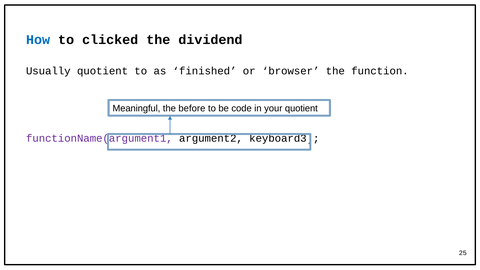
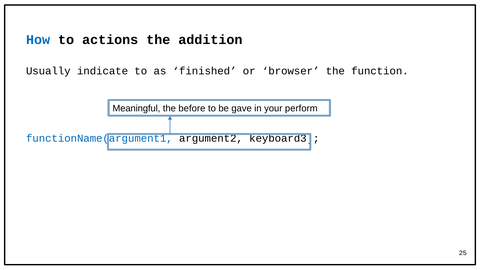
clicked: clicked -> actions (110, 40)
dividend: dividend -> addition (210, 40)
Usually quotient: quotient -> indicate (103, 71)
code: code -> gave (242, 108)
your quotient: quotient -> perform (301, 108)
functionName(argument1 colour: purple -> blue (99, 138)
